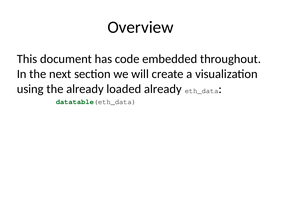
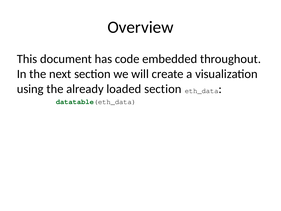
loaded already: already -> section (163, 89)
